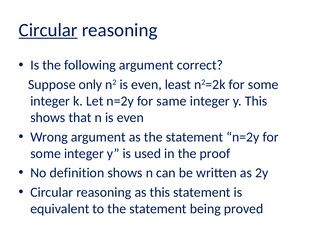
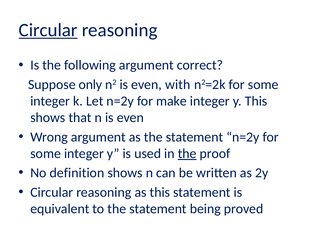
least: least -> with (178, 85)
same: same -> make (172, 101)
the underline: none -> present (187, 154)
